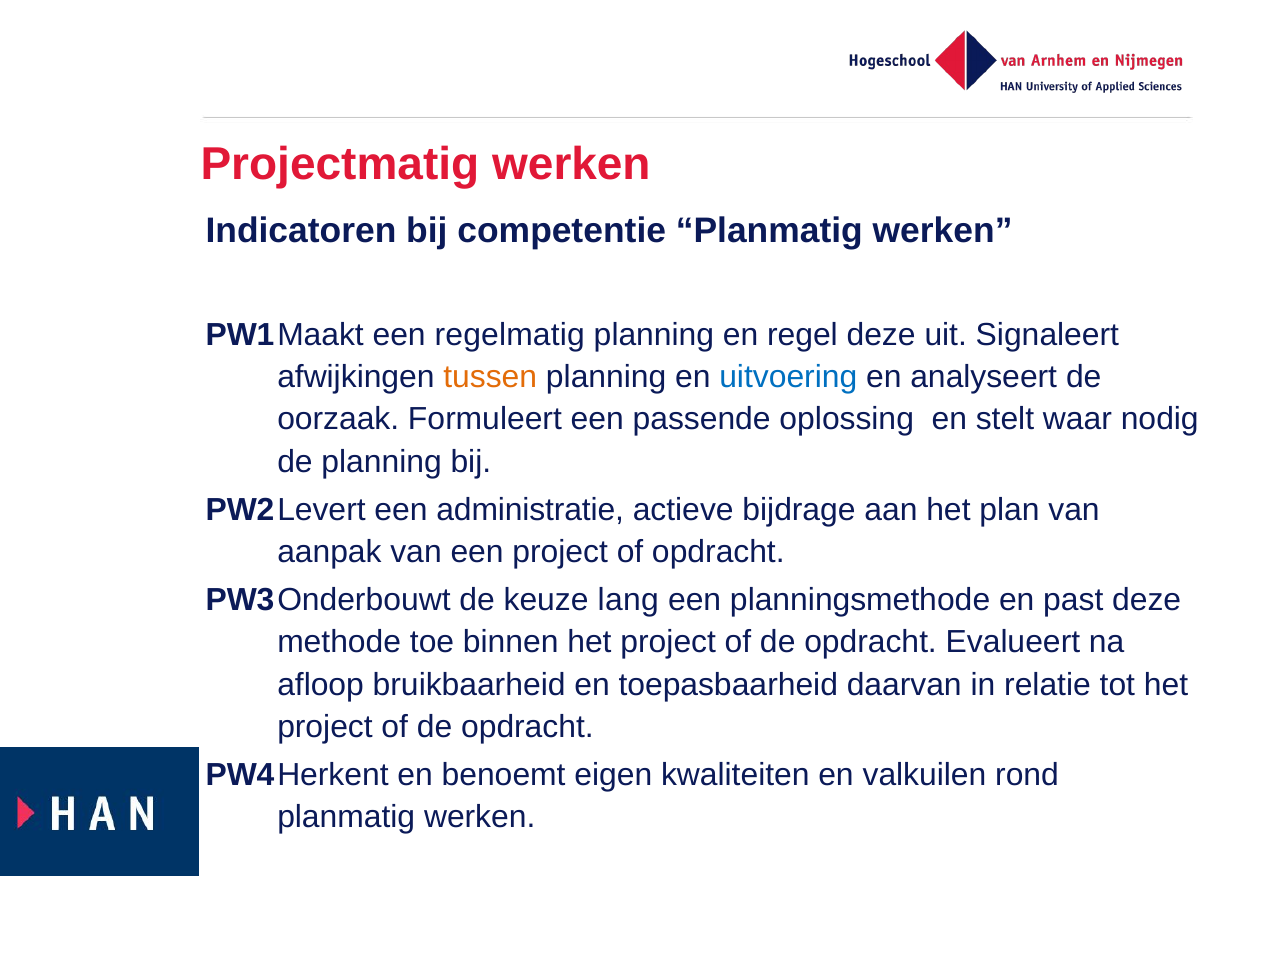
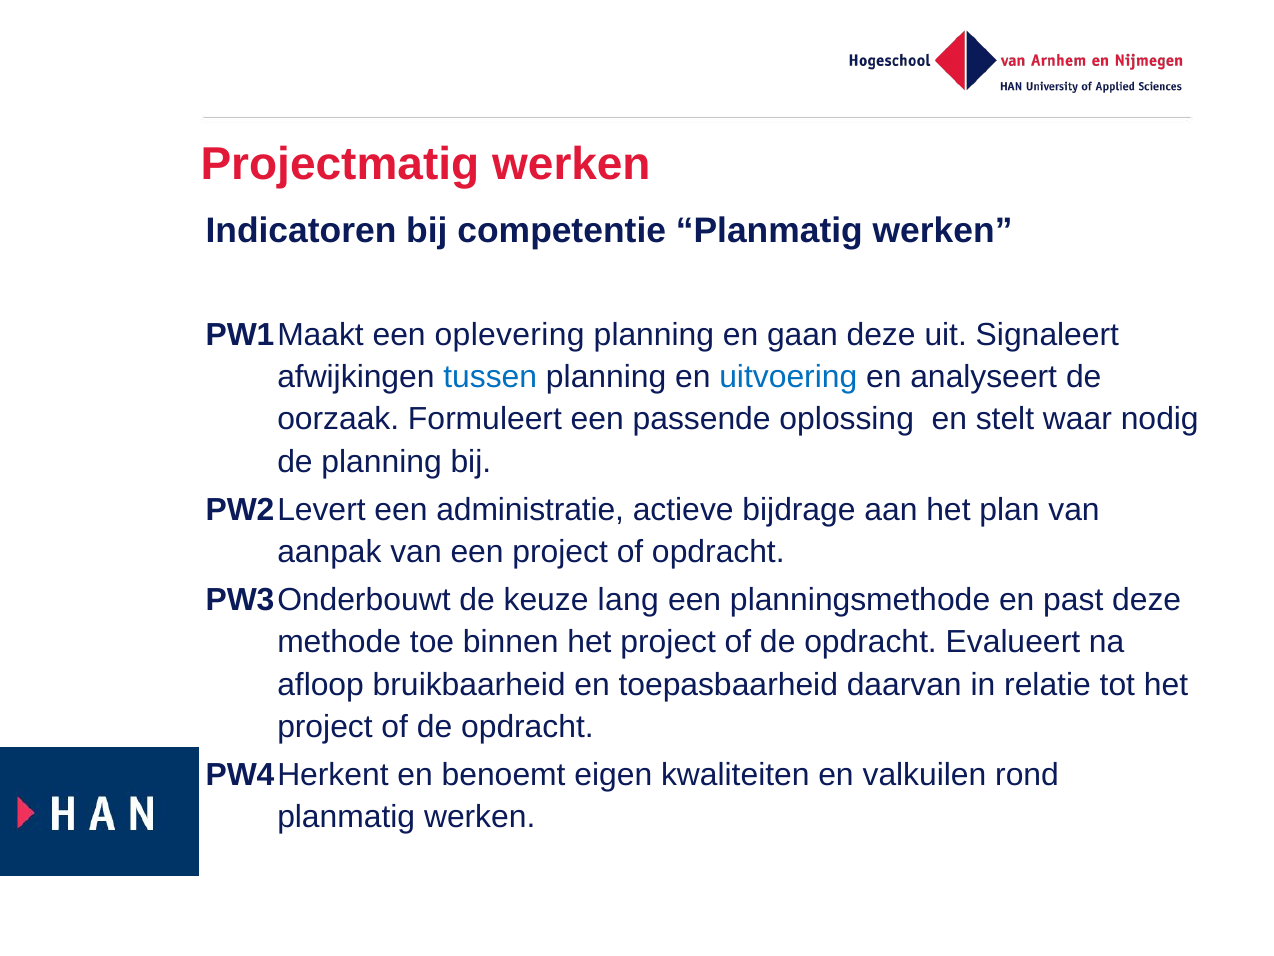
regelmatig: regelmatig -> oplevering (510, 335)
regel: regel -> gaan (802, 335)
tussen colour: orange -> blue (490, 377)
